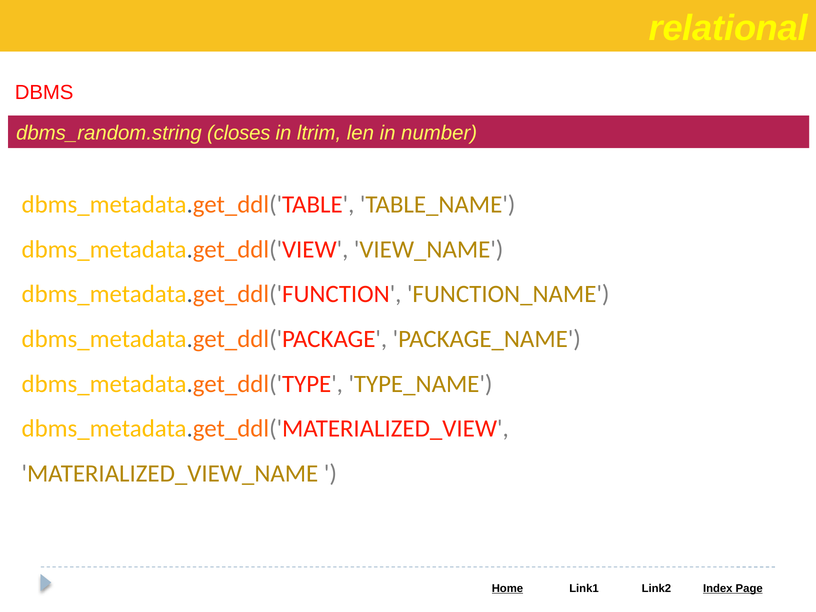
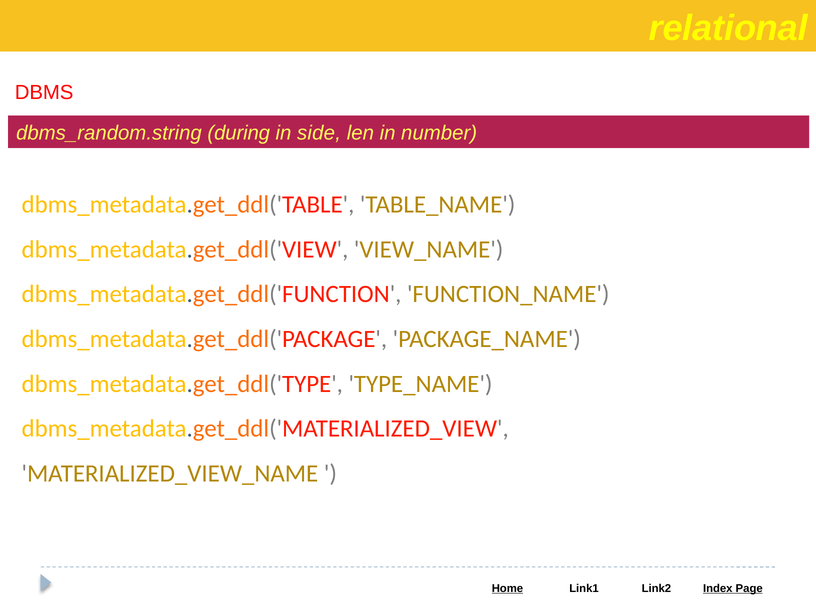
closes: closes -> during (239, 133)
ltrim: ltrim -> side (319, 133)
